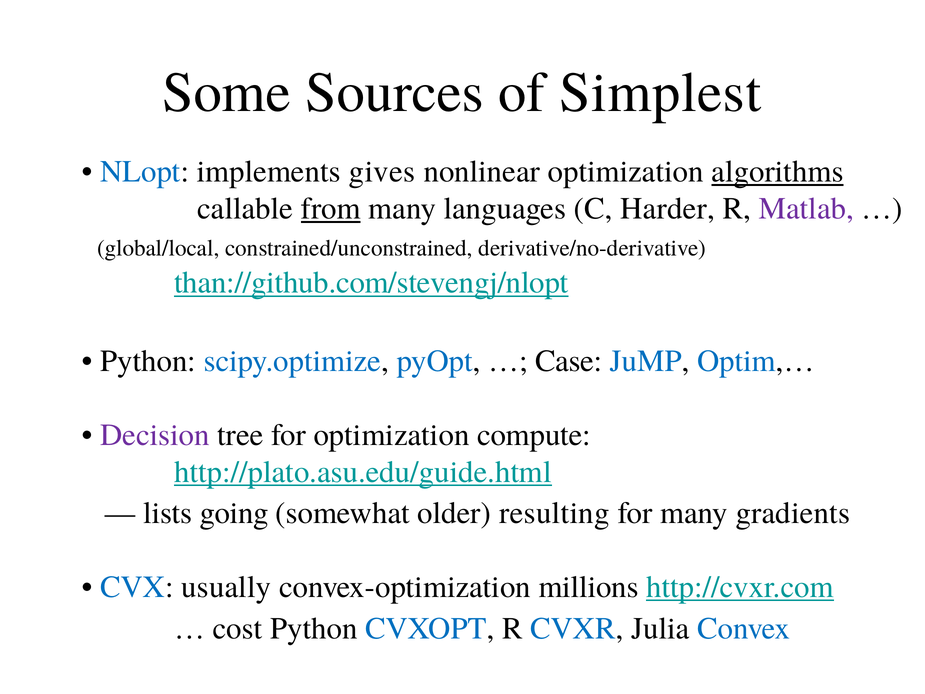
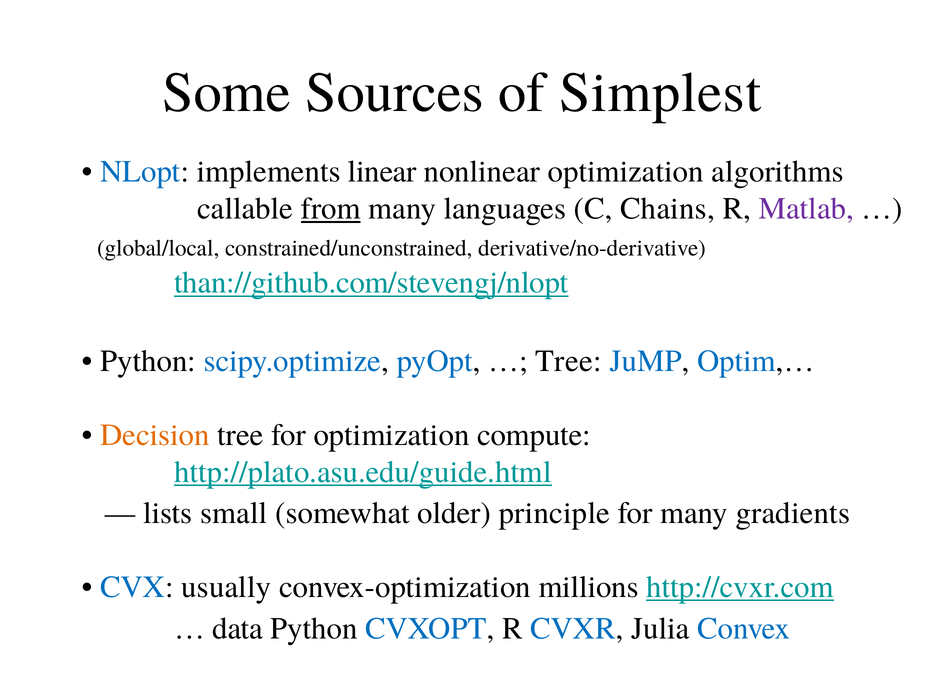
gives: gives -> linear (382, 172)
algorithms underline: present -> none (777, 172)
Harder: Harder -> Chains (667, 209)
Case: Case -> Tree (568, 361)
Decision colour: purple -> orange (155, 435)
going: going -> small (234, 513)
resulting: resulting -> principle (554, 513)
cost: cost -> data (238, 628)
